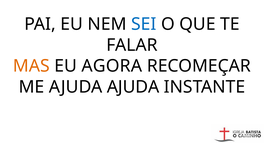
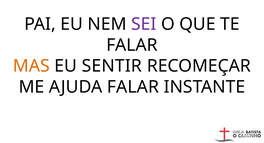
SEI colour: blue -> purple (144, 24)
AGORA: AGORA -> SENTIR (112, 66)
AJUDA AJUDA: AJUDA -> FALAR (133, 87)
